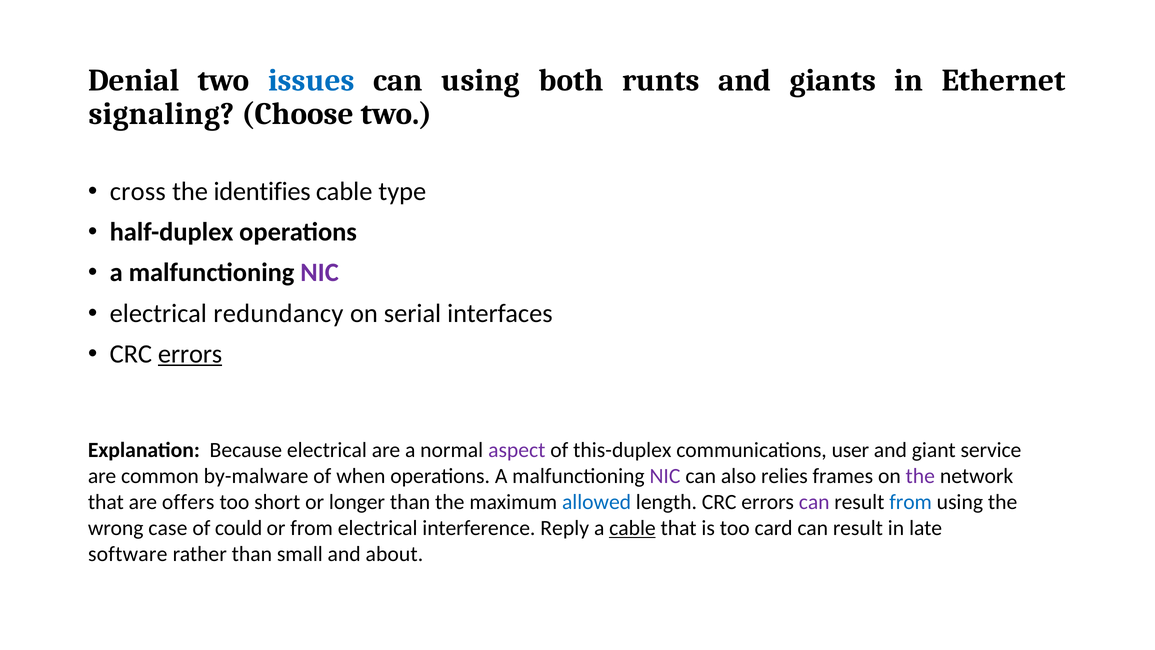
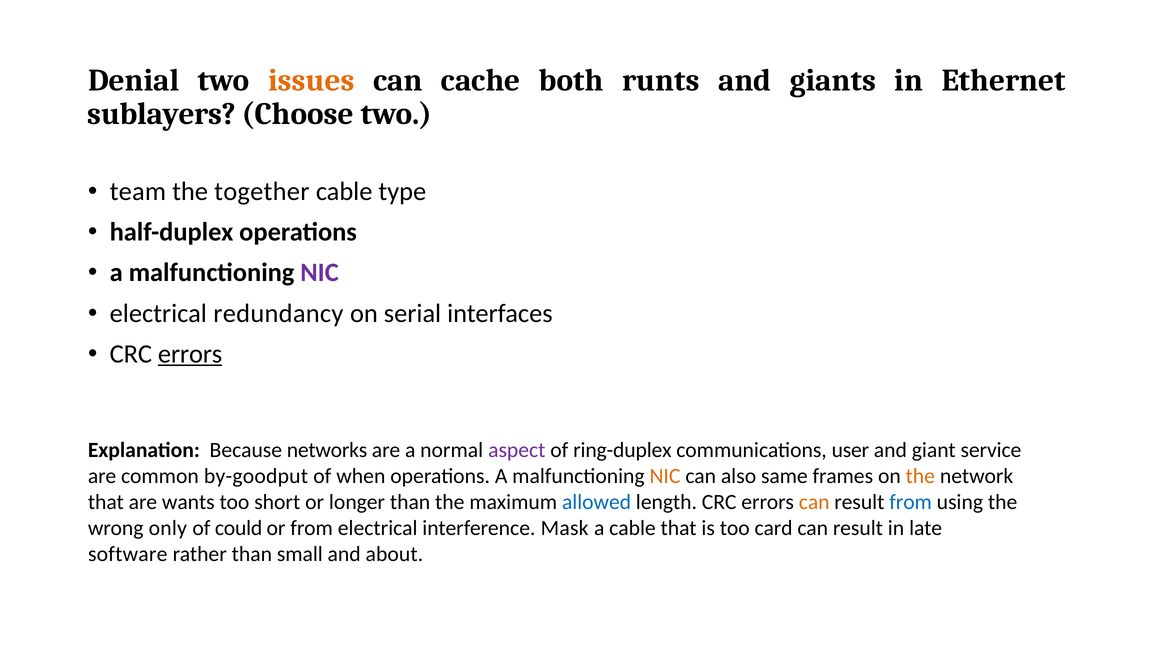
issues colour: blue -> orange (311, 80)
can using: using -> cache (481, 80)
signaling: signaling -> sublayers (162, 114)
cross: cross -> team (138, 191)
identifies: identifies -> together (262, 191)
Because electrical: electrical -> networks (327, 450)
this-duplex: this-duplex -> ring-duplex (622, 450)
by-malware: by-malware -> by-goodput (256, 476)
NIC colour: purple -> orange (665, 476)
relies: relies -> same (784, 476)
the colour: purple -> orange (920, 476)
offers: offers -> wants (188, 502)
can colour: purple -> orange (814, 502)
case: case -> only (168, 528)
Reply: Reply -> Mask (565, 528)
cable underline: present -> none (632, 528)
